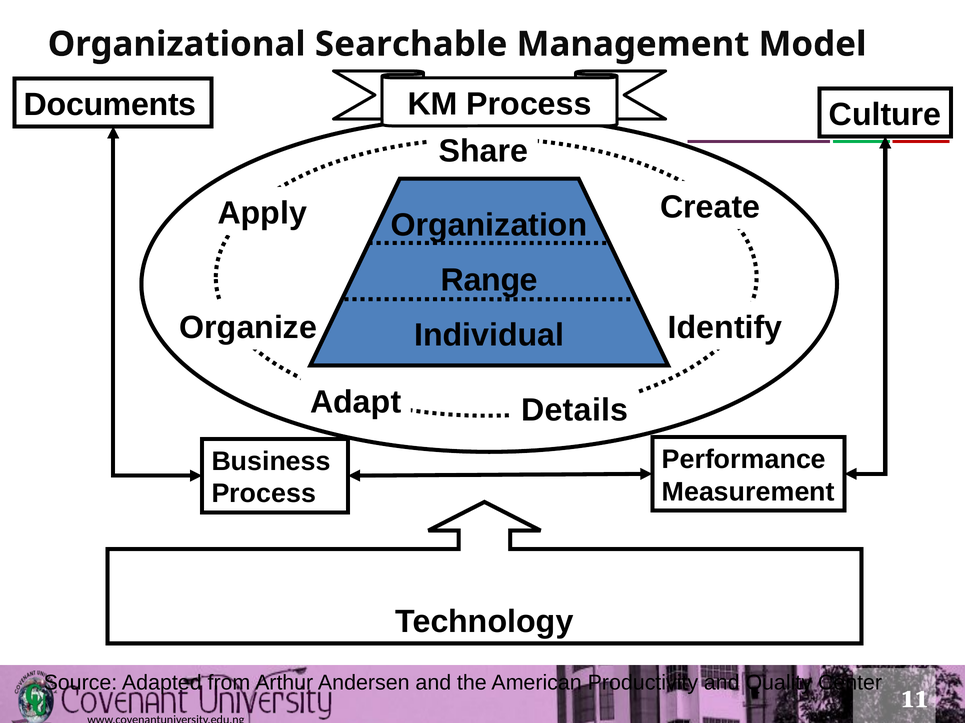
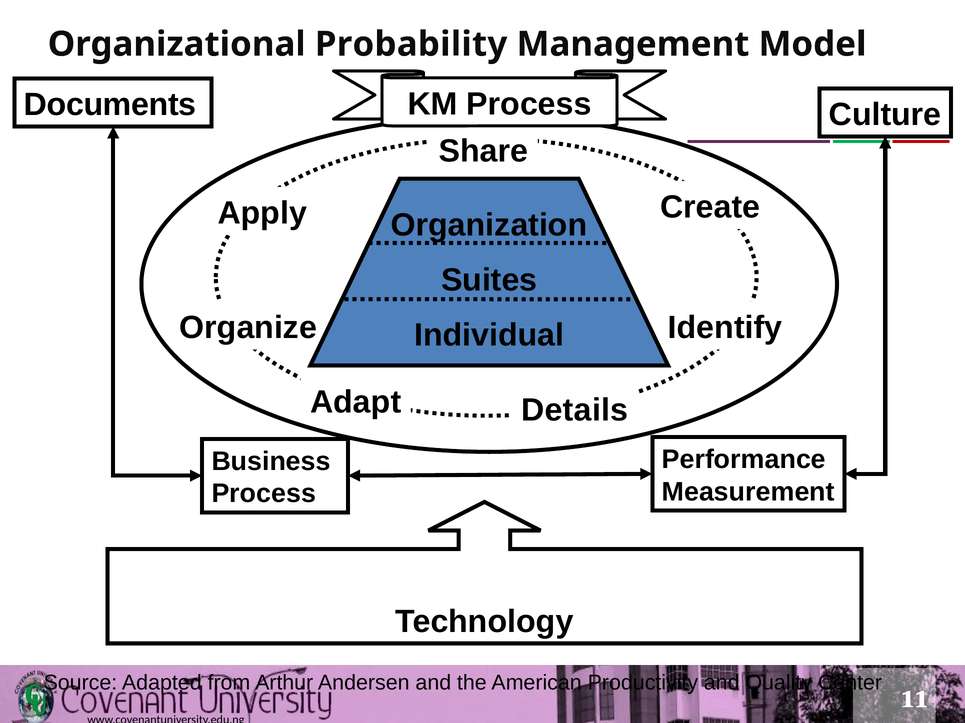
Searchable: Searchable -> Probability (411, 44)
Range: Range -> Suites (489, 280)
